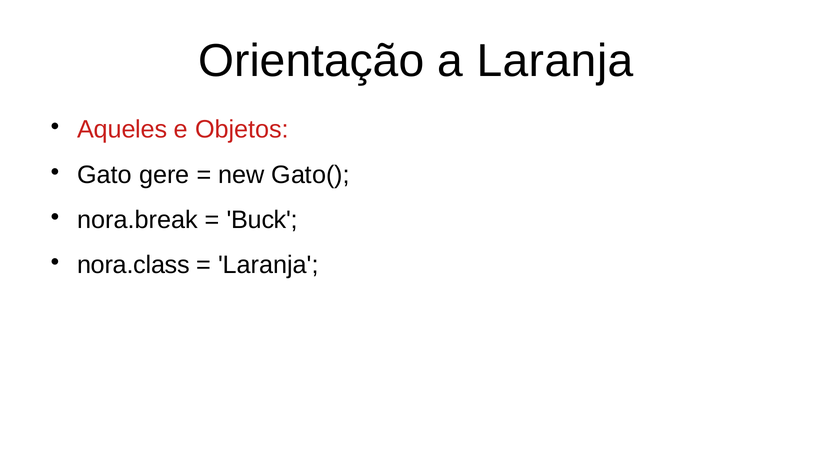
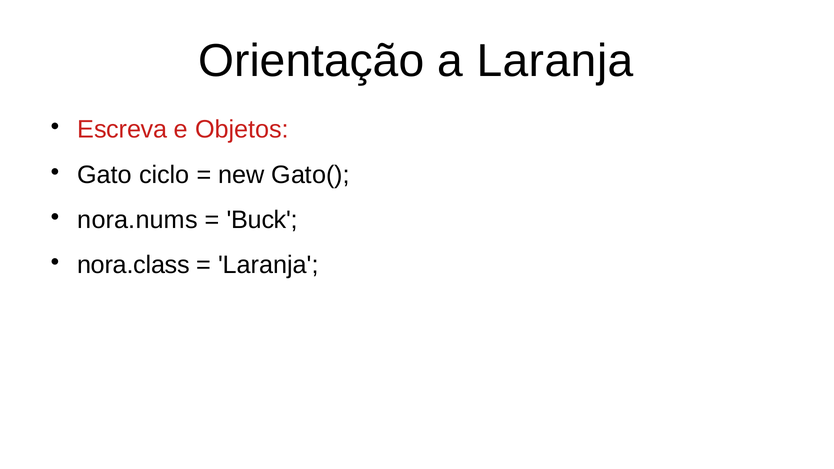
Aqueles: Aqueles -> Escreva (122, 130)
gere: gere -> ciclo (164, 175)
nora.break: nora.break -> nora.nums (138, 220)
